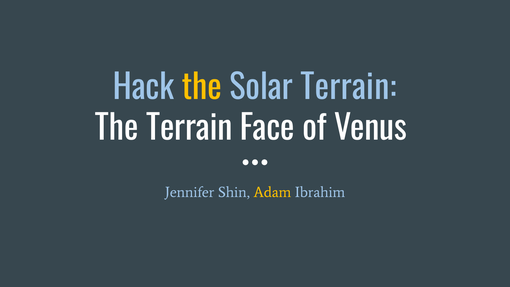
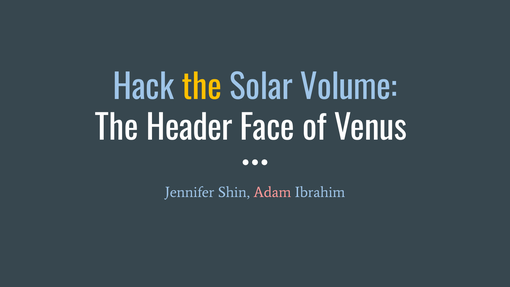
Solar Terrain: Terrain -> Volume (349, 88)
The Terrain: Terrain -> Header (189, 129)
Adam colour: yellow -> pink (272, 192)
